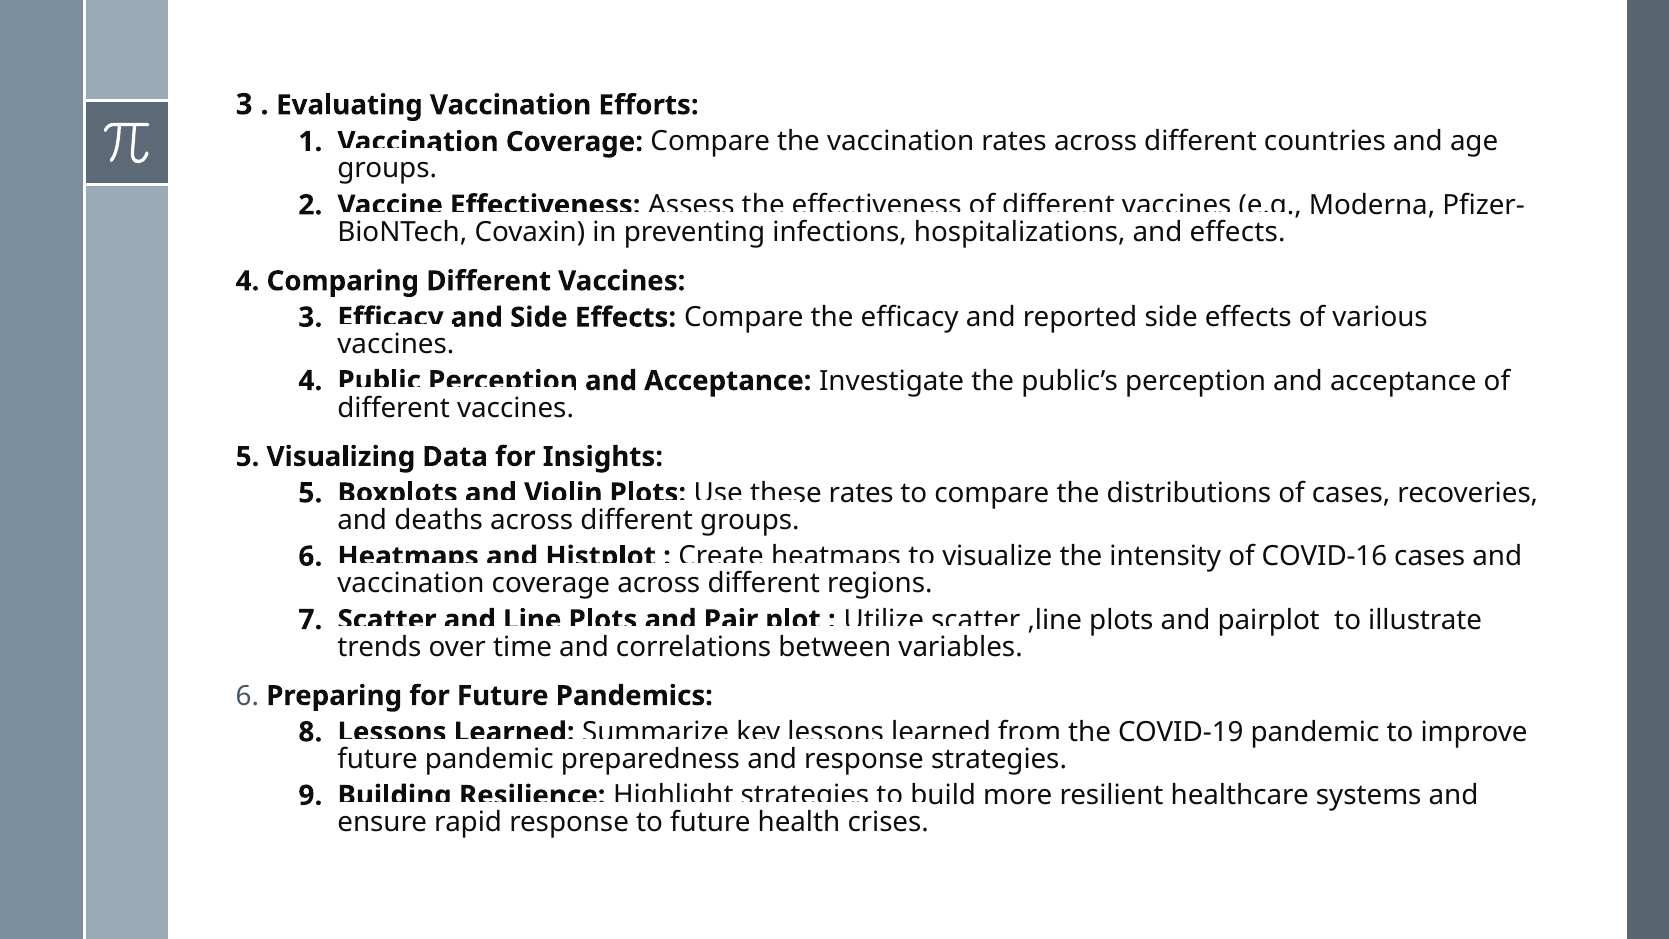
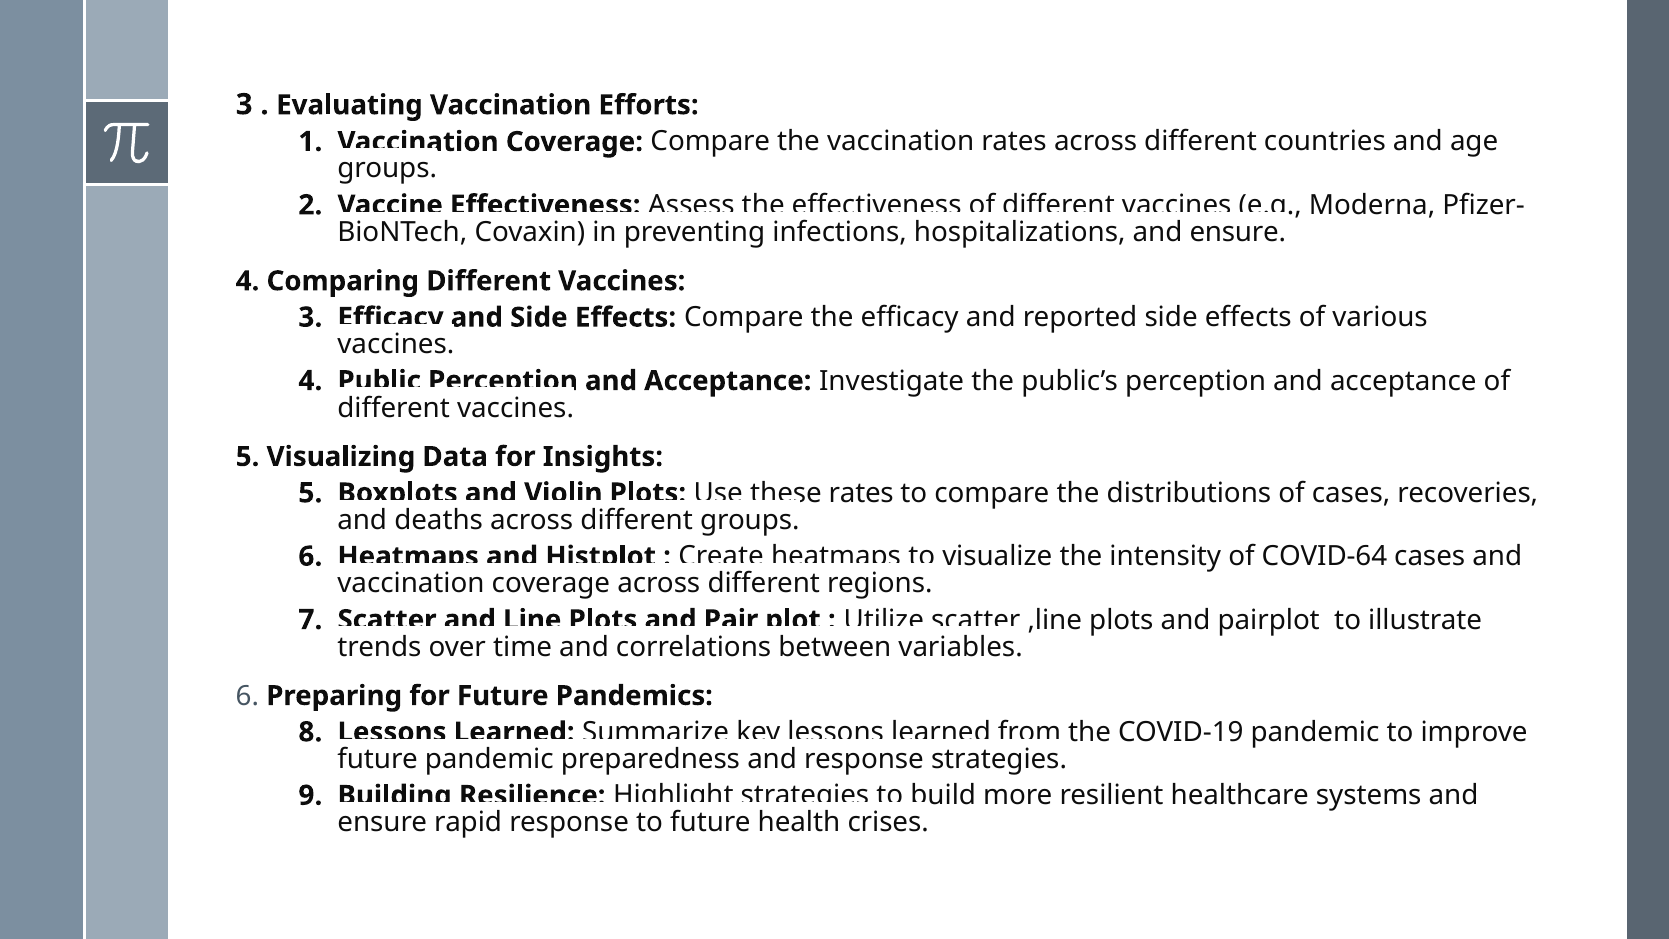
hospitalizations and effects: effects -> ensure (1238, 232)
COVID-16: COVID-16 -> COVID-64 (1324, 557)
